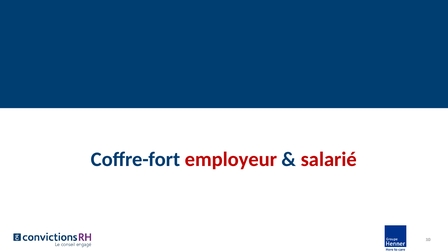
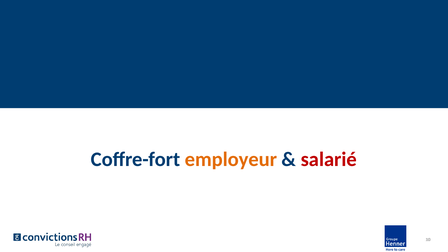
employeur colour: red -> orange (231, 159)
